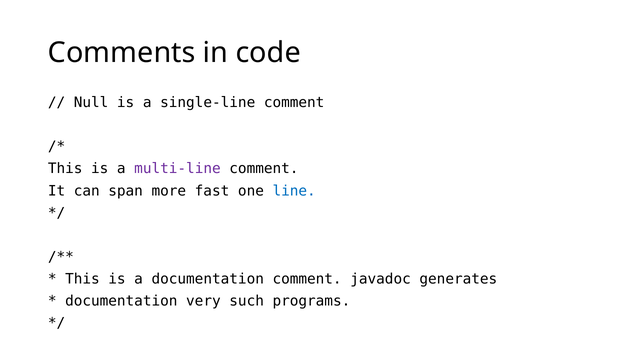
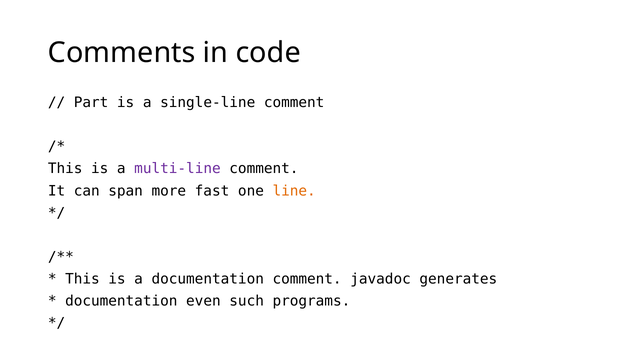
Null: Null -> Part (91, 103)
line colour: blue -> orange (294, 191)
very: very -> even (203, 301)
